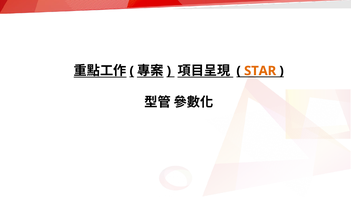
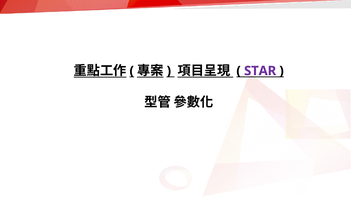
STAR colour: orange -> purple (260, 71)
